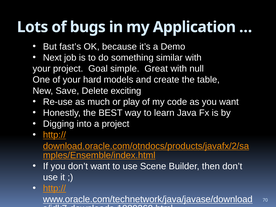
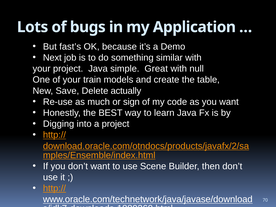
project Goal: Goal -> Java (98, 69)
hard: hard -> train (92, 80)
exciting: exciting -> actually (126, 91)
play: play -> sign (131, 102)
